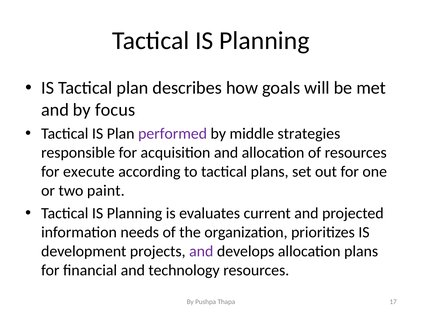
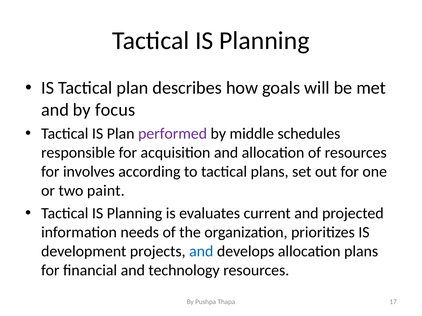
strategies: strategies -> schedules (309, 134)
execute: execute -> involves (89, 172)
and colour: purple -> blue (201, 252)
